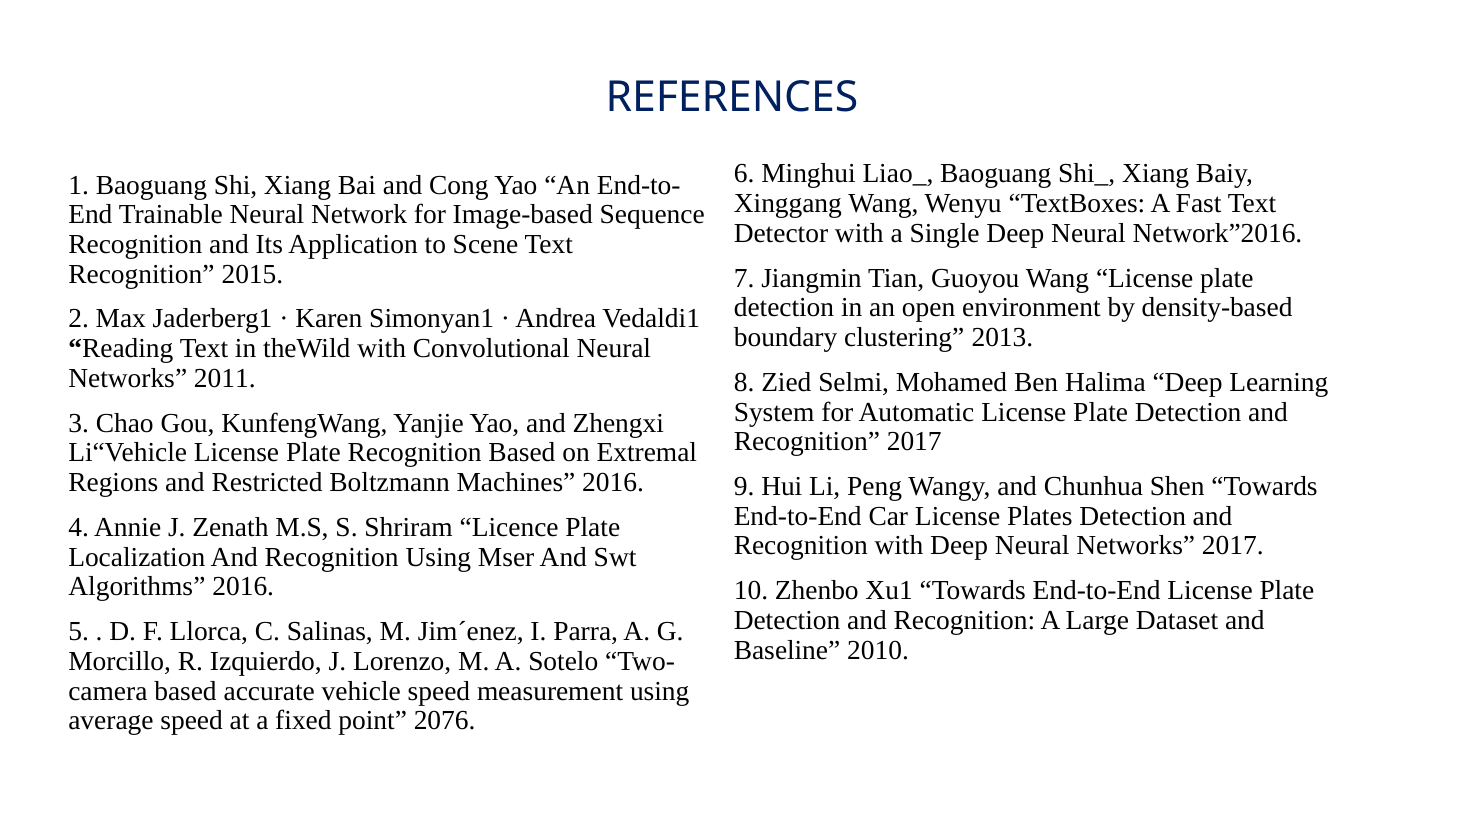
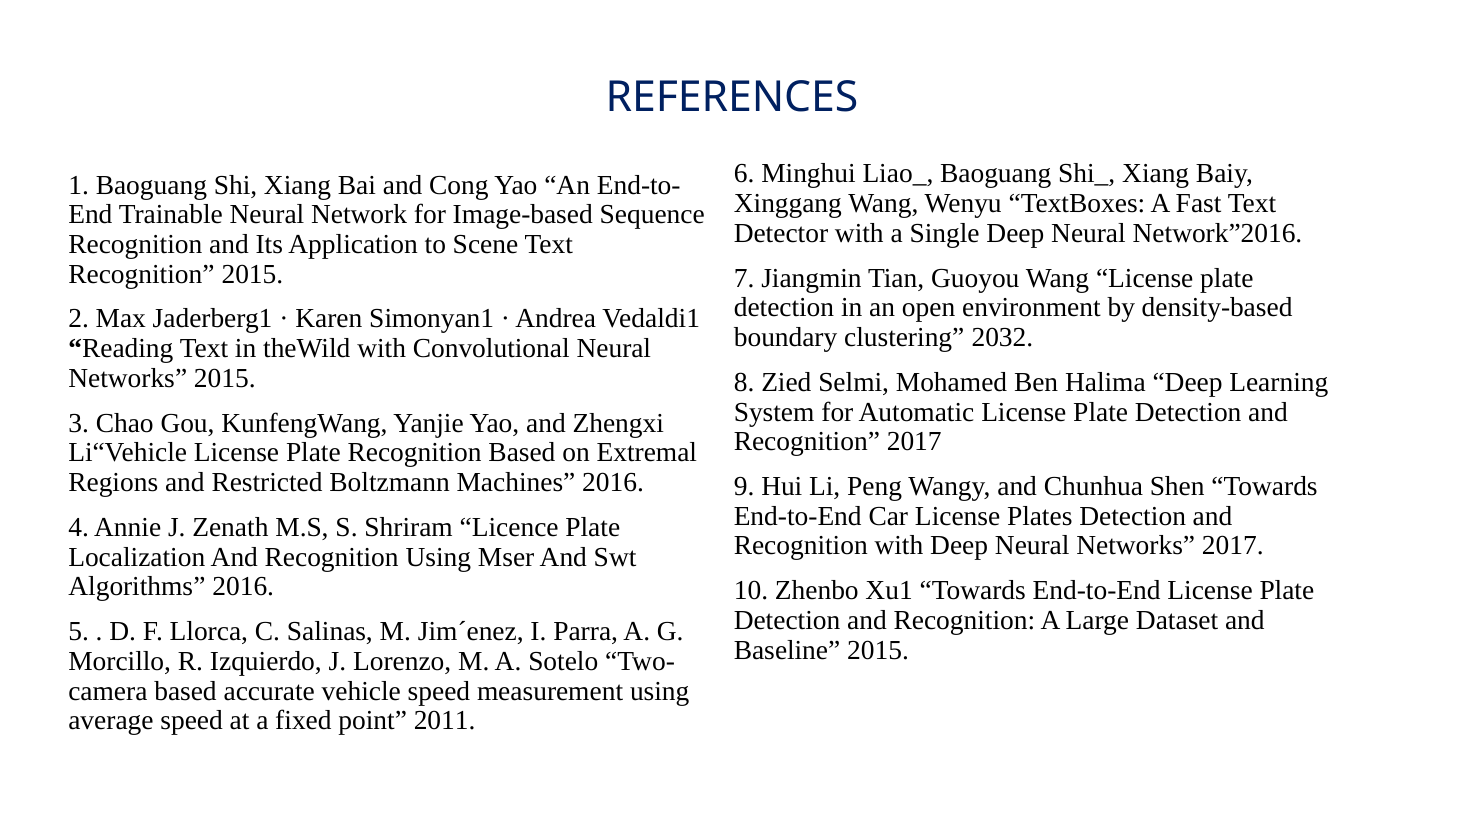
2013: 2013 -> 2032 (1002, 337)
Networks 2011: 2011 -> 2015 (225, 378)
Baseline 2010: 2010 -> 2015 (878, 650)
2076: 2076 -> 2011 (445, 720)
